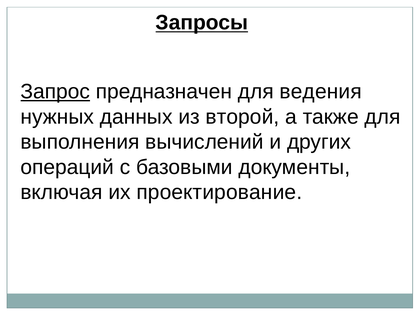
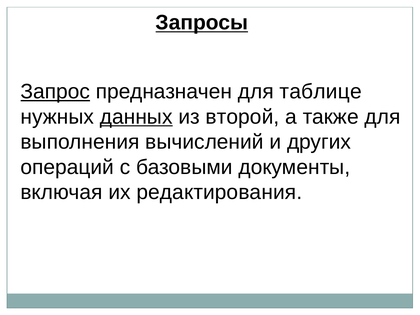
ведения: ведения -> таблице (321, 92)
данных underline: none -> present (136, 117)
проектирование: проектирование -> редактирования (219, 192)
